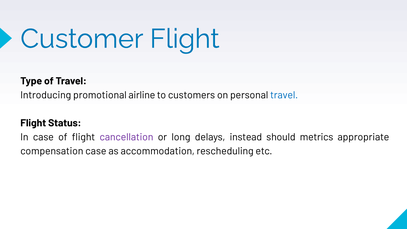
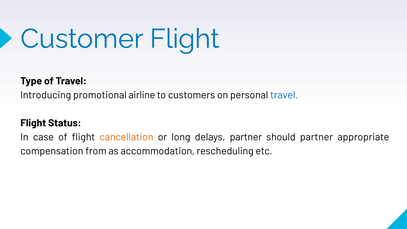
cancellation colour: purple -> orange (126, 137)
delays instead: instead -> partner (246, 137)
should metrics: metrics -> partner (317, 137)
compensation case: case -> from (96, 151)
